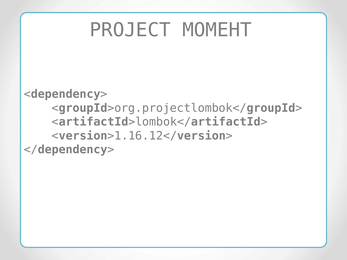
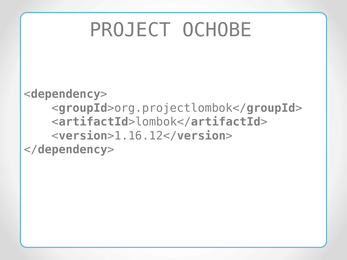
МОМЕНТ: МОМЕНТ -> ОСНОВЕ (217, 30)
